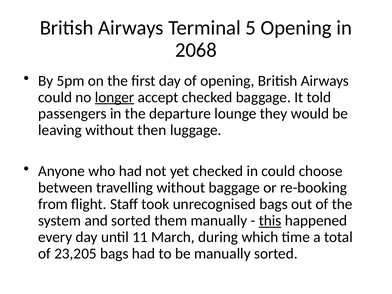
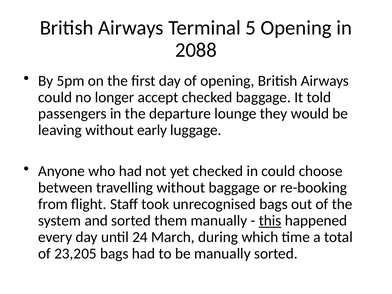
2068: 2068 -> 2088 (196, 50)
longer underline: present -> none (115, 97)
then: then -> early (152, 130)
11: 11 -> 24 (140, 237)
